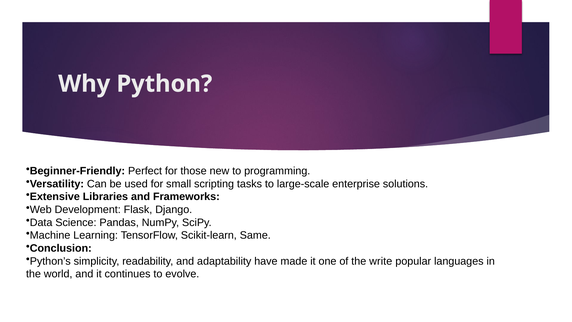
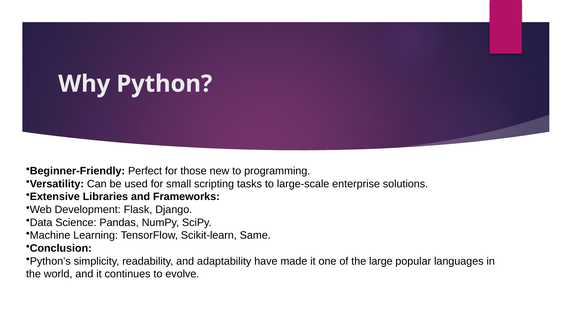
write: write -> large (381, 261)
